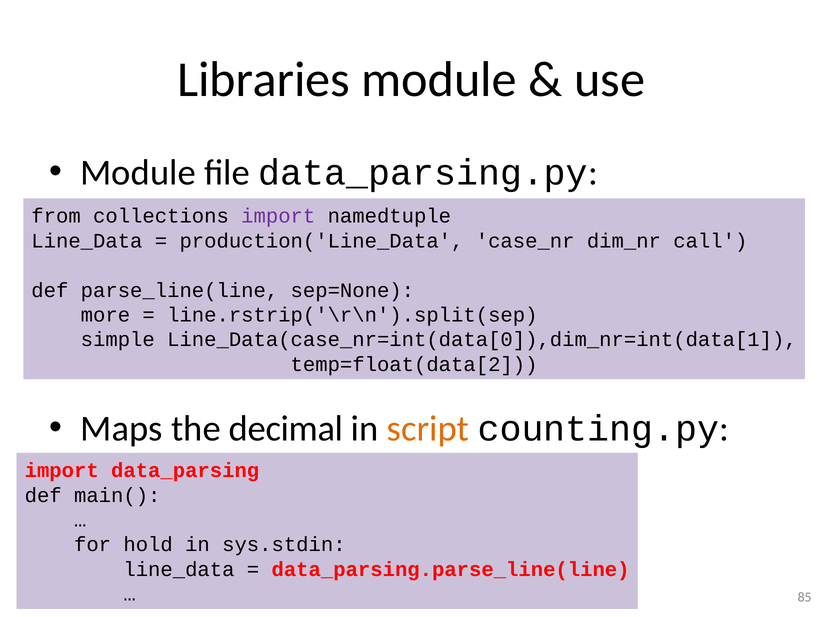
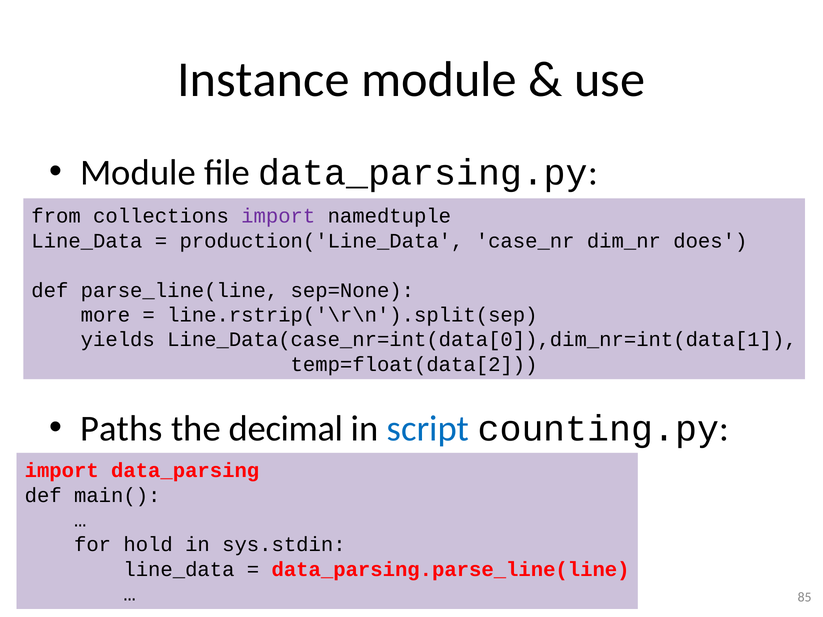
Libraries: Libraries -> Instance (263, 80)
call: call -> does (710, 241)
simple: simple -> yields (118, 340)
Maps: Maps -> Paths (121, 429)
script colour: orange -> blue (428, 429)
